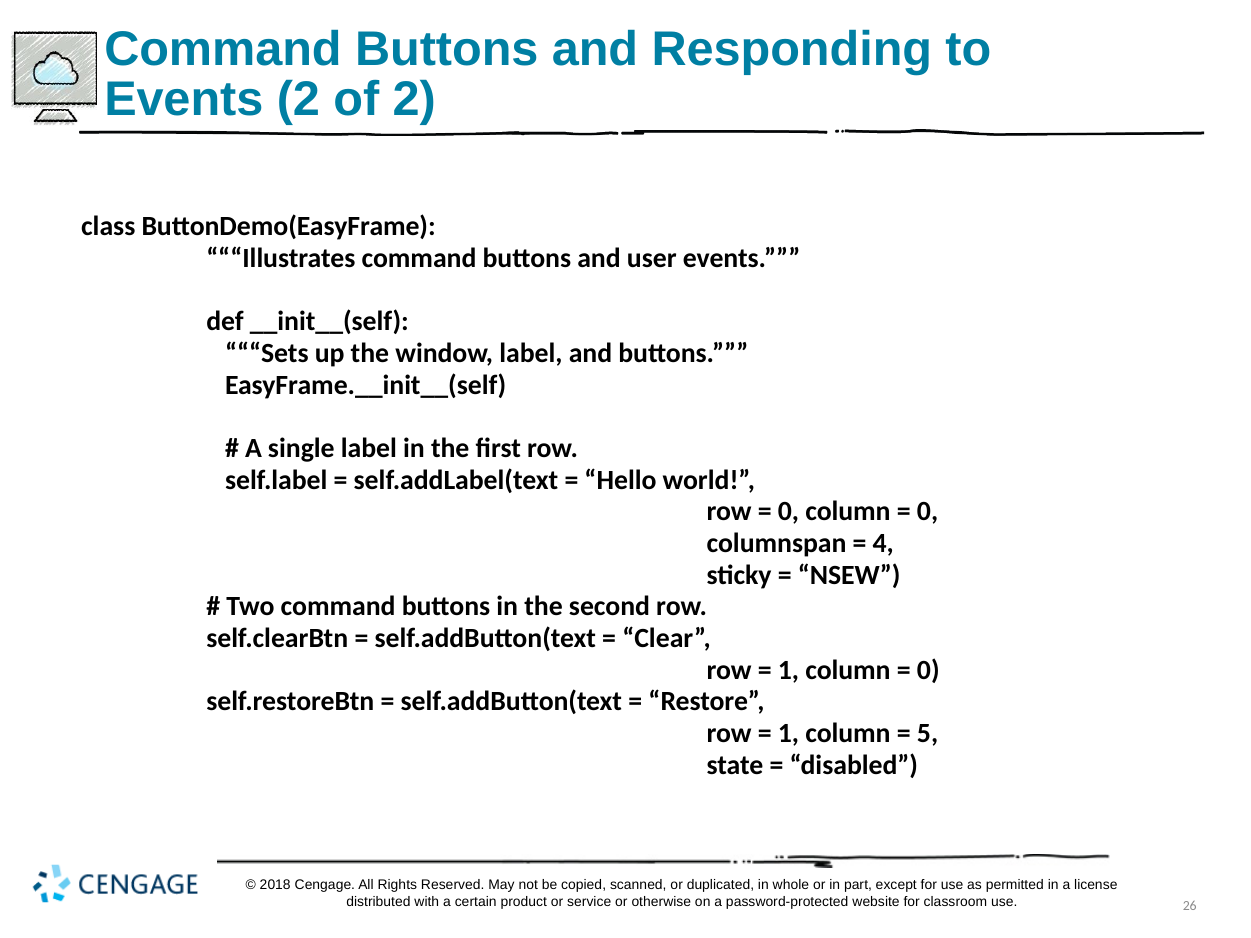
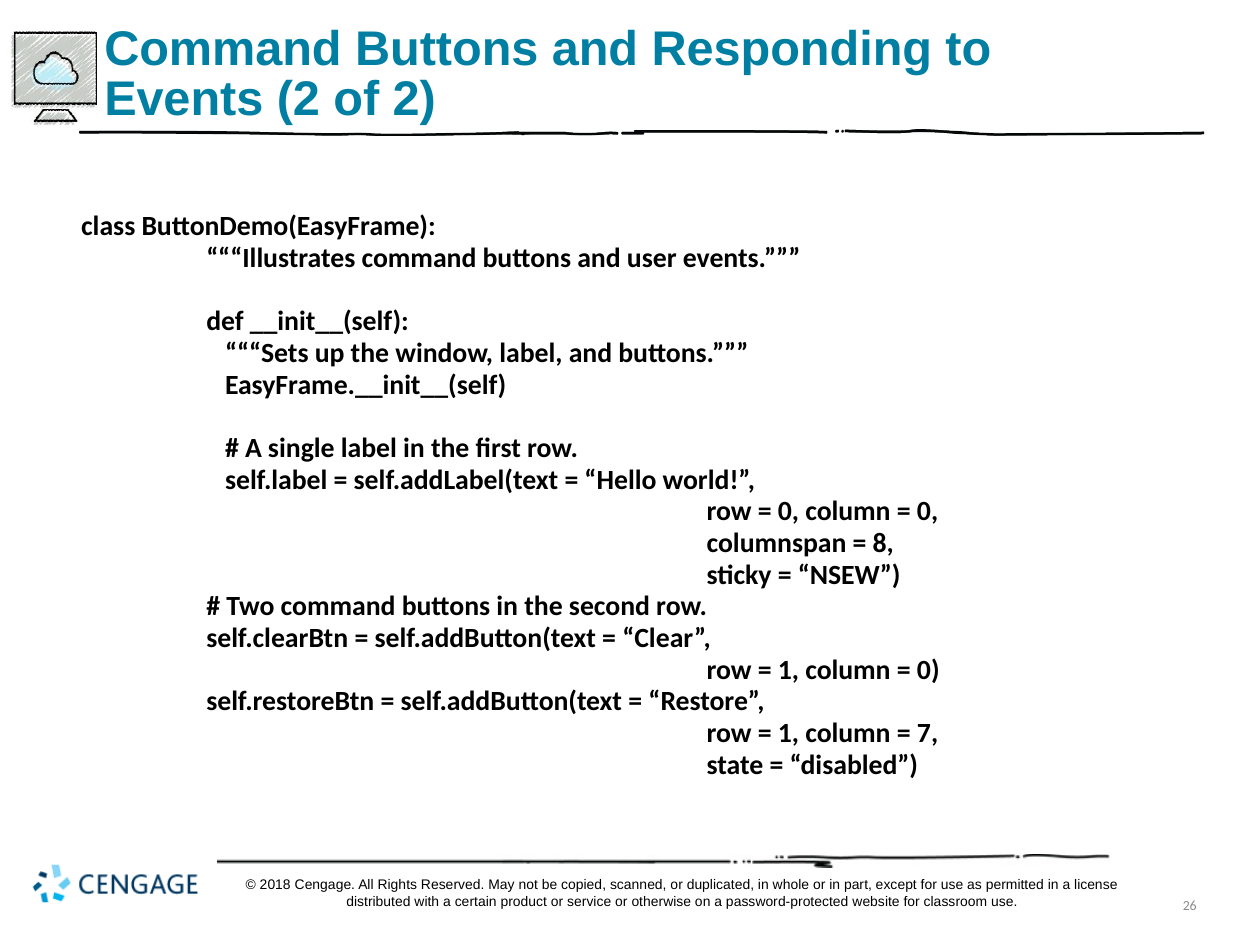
4: 4 -> 8 (883, 543)
5: 5 -> 7 (928, 733)
